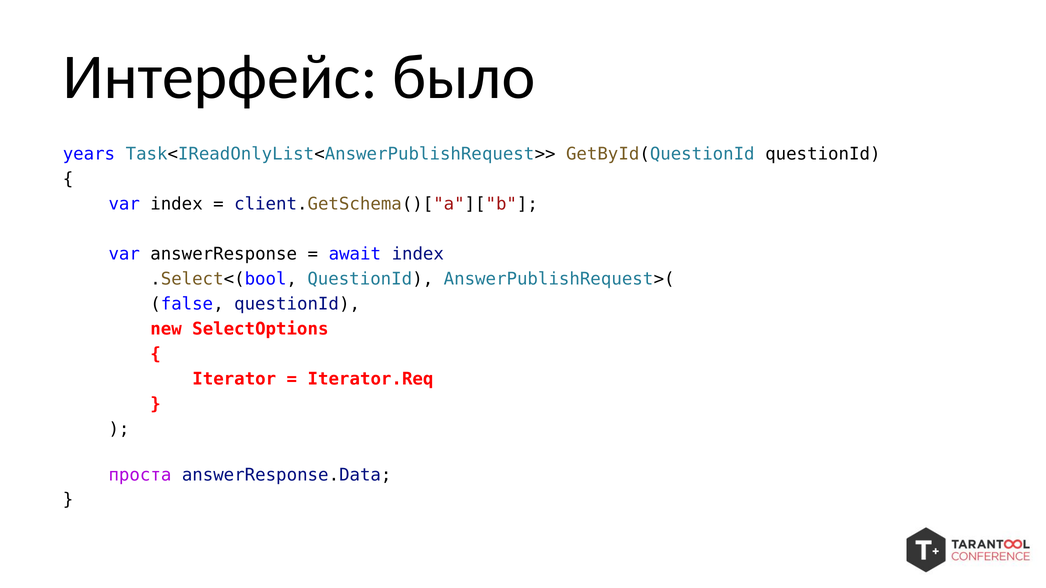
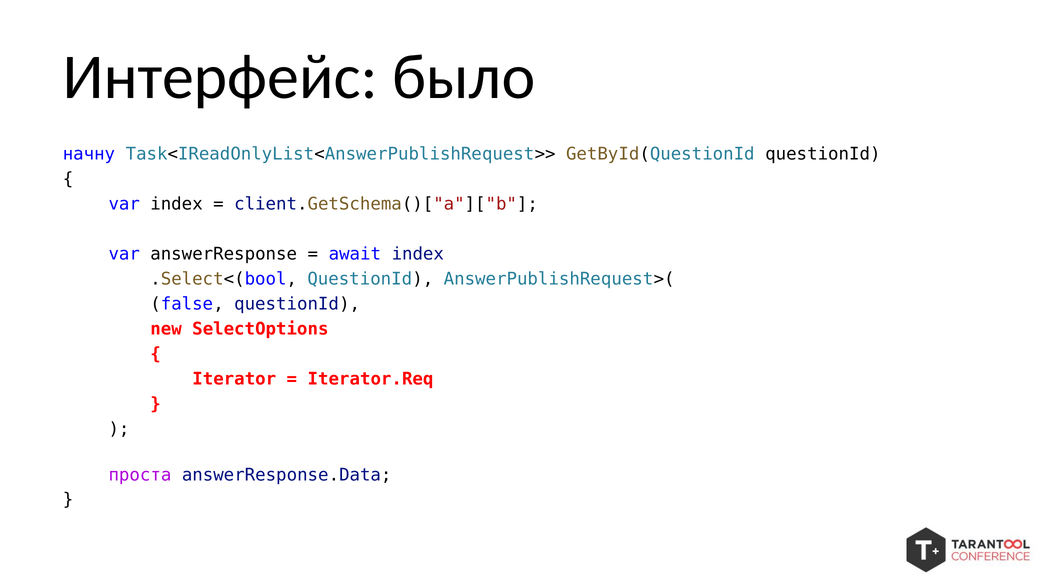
years: years -> начну (89, 154)
